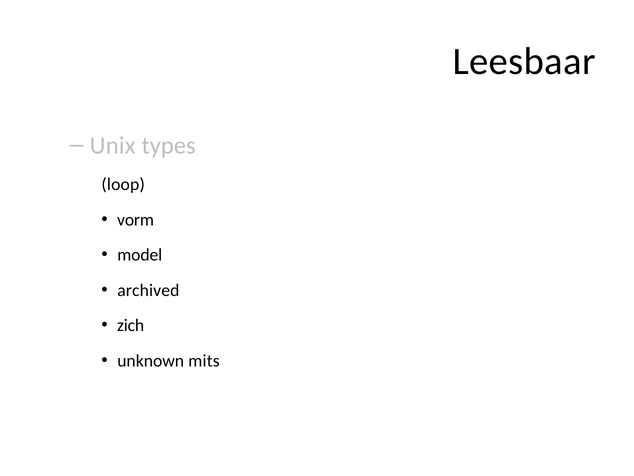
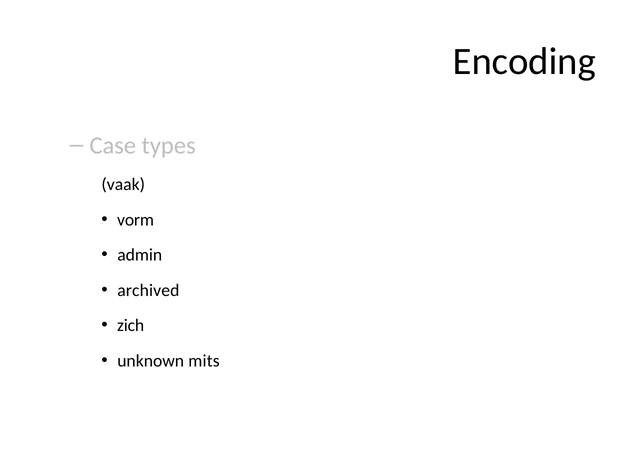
Leesbaar: Leesbaar -> Encoding (524, 61)
Unix: Unix -> Case (113, 145)
loop: loop -> vaak (123, 184)
model: model -> admin (140, 255)
